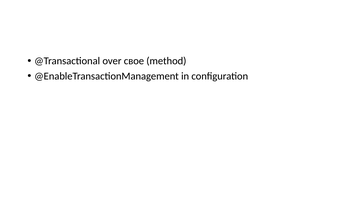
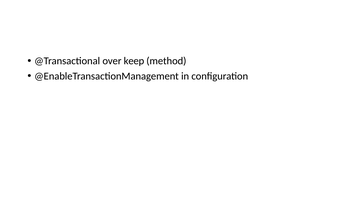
свое: свое -> keep (134, 61)
